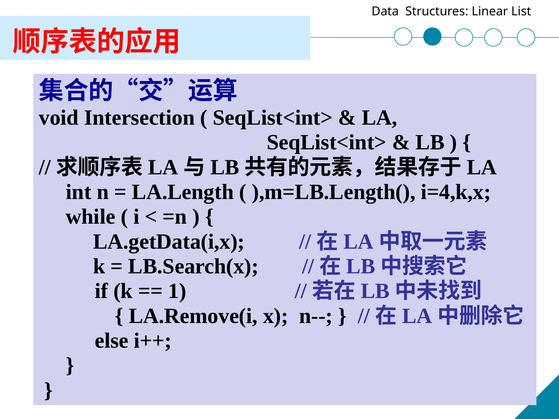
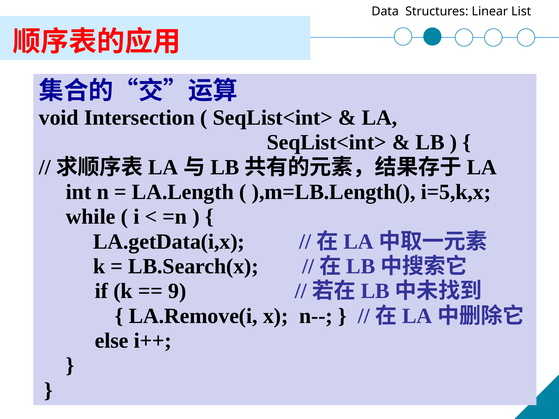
i=4,k,x: i=4,k,x -> i=5,k,x (456, 192)
1: 1 -> 9 (177, 291)
